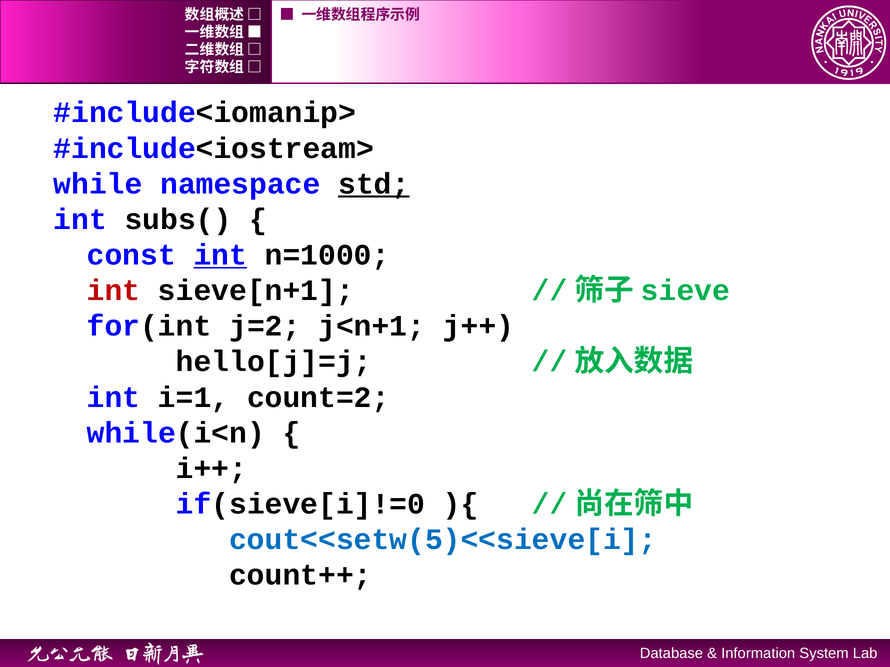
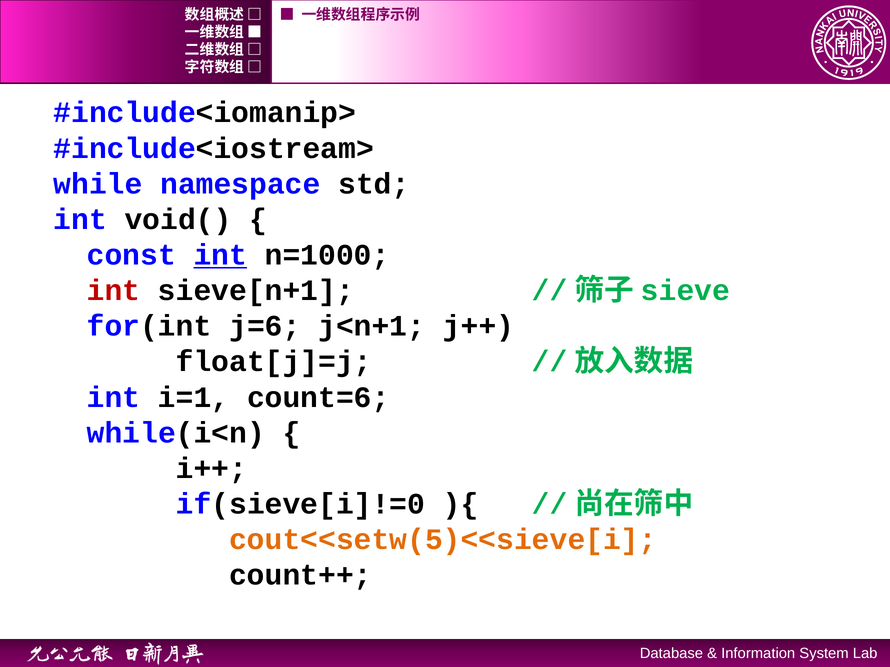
std underline: present -> none (374, 184)
subs(: subs( -> void( (178, 220)
j=2: j=2 -> j=6 (265, 326)
hello[j]=j: hello[j]=j -> float[j]=j (274, 362)
count=2: count=2 -> count=6 (318, 398)
cout<<setw(5)<<sieve[i colour: blue -> orange (443, 540)
